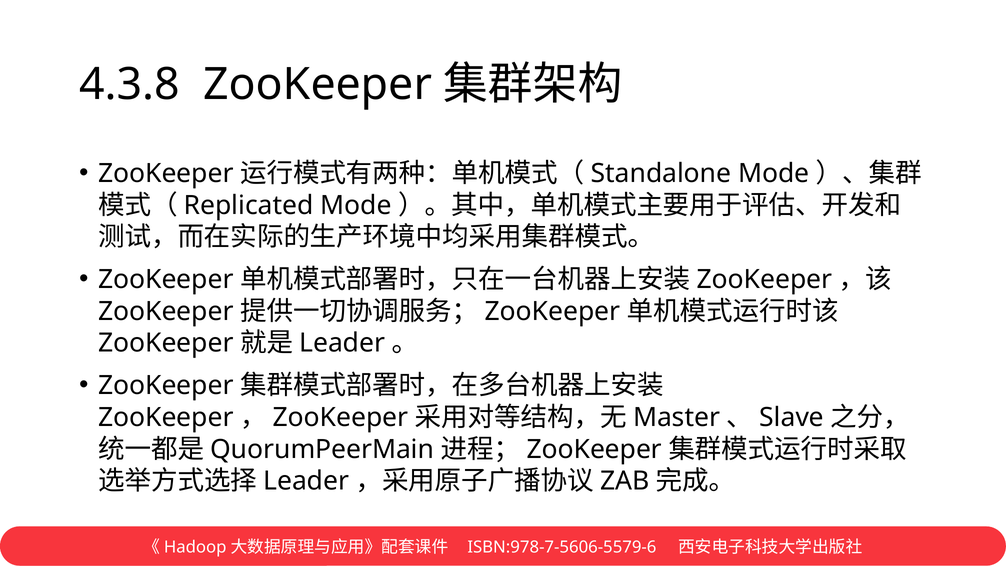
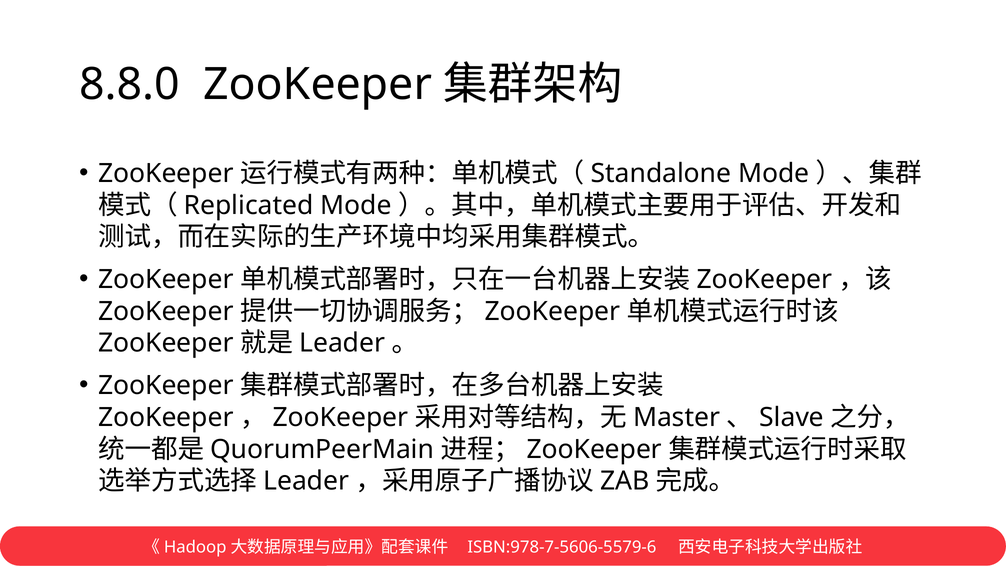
4.3.8: 4.3.8 -> 8.8.0 (130, 85)
